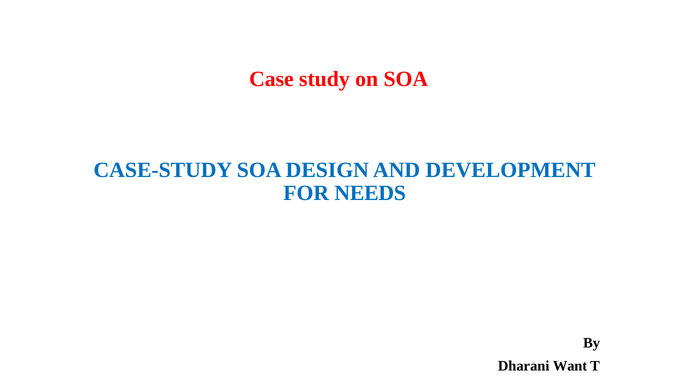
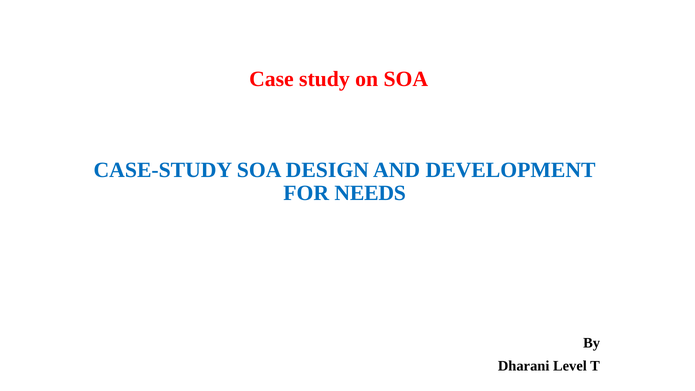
Want: Want -> Level (570, 366)
